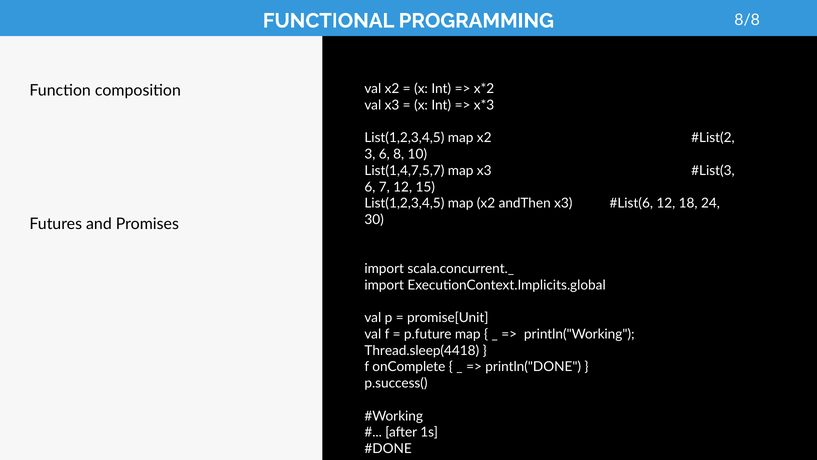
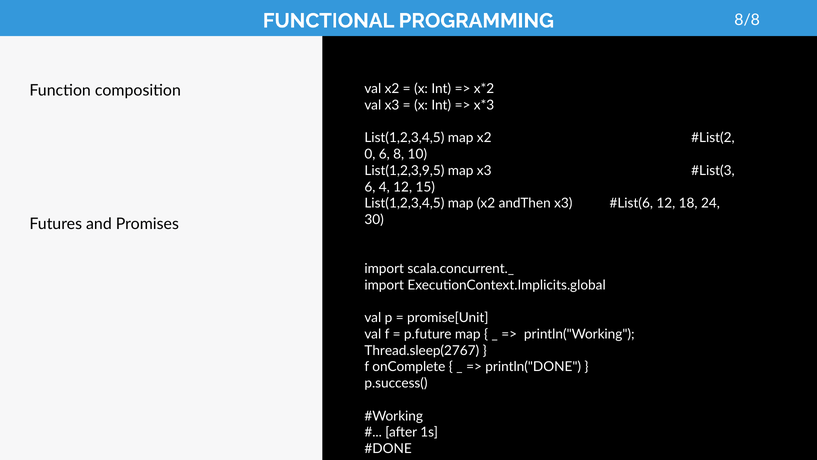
3: 3 -> 0 (370, 154)
List(1,4,7,5,7: List(1,4,7,5,7 -> List(1,2,3,9,5 (404, 171)
7: 7 -> 4 (384, 187)
Thread.sleep(4418: Thread.sleep(4418 -> Thread.sleep(2767 (422, 350)
